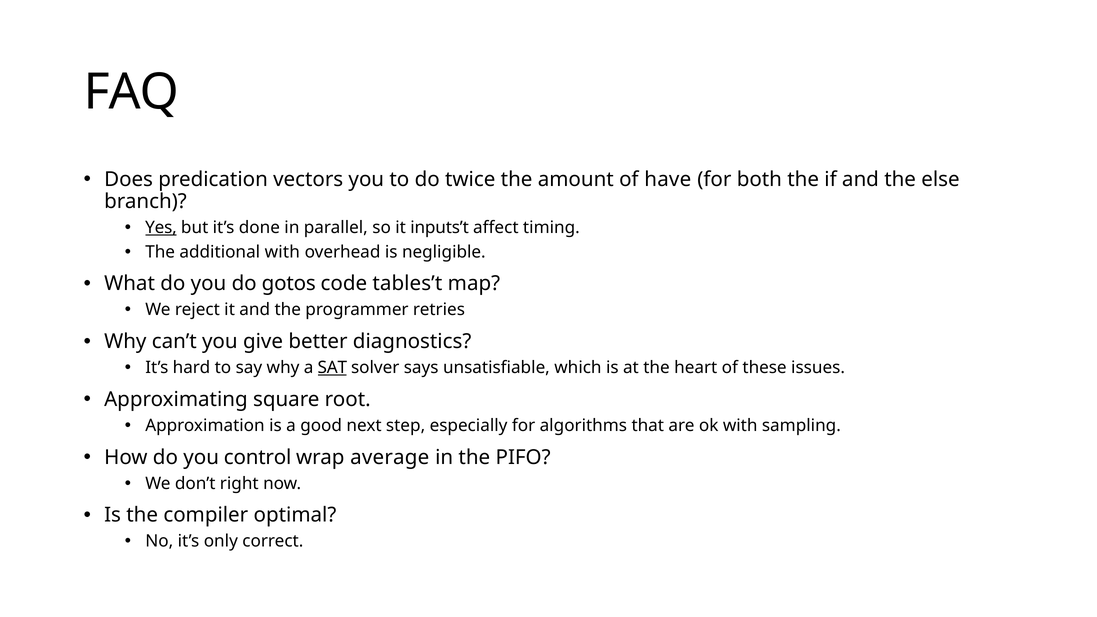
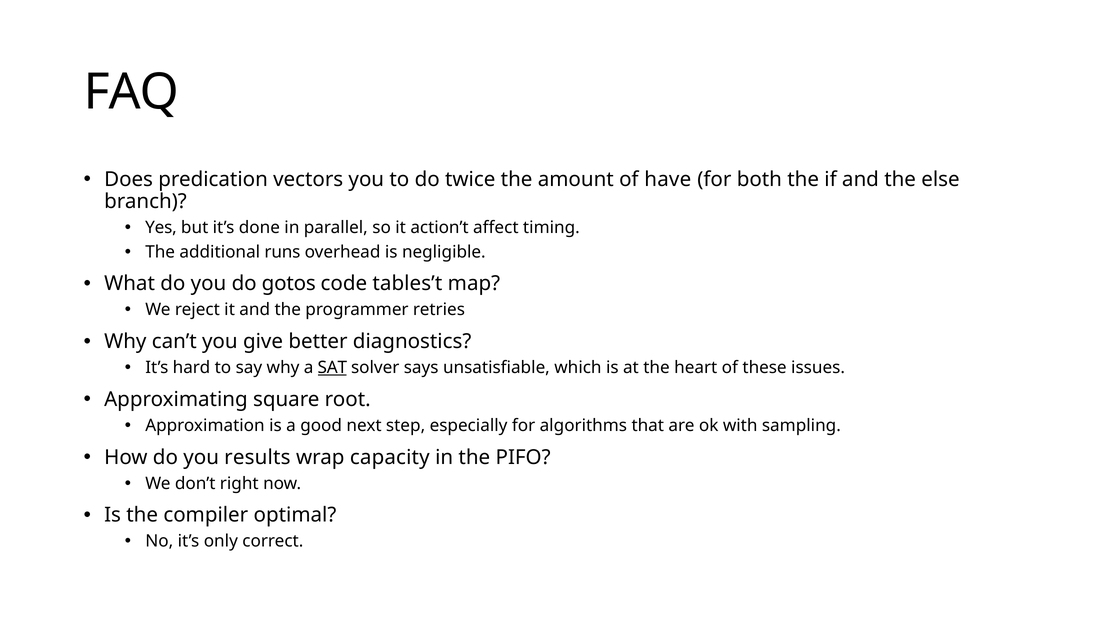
Yes underline: present -> none (161, 228)
inputs’t: inputs’t -> action’t (440, 228)
additional with: with -> runs (282, 252)
control: control -> results (257, 457)
average: average -> capacity (390, 457)
